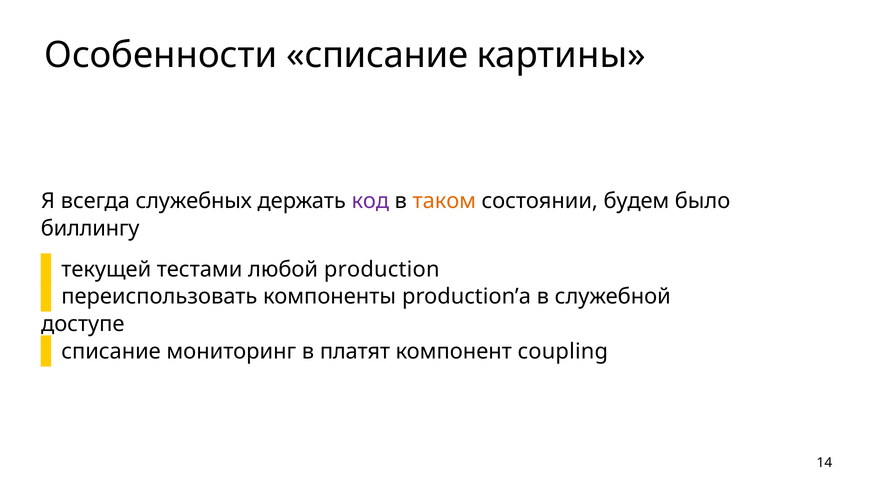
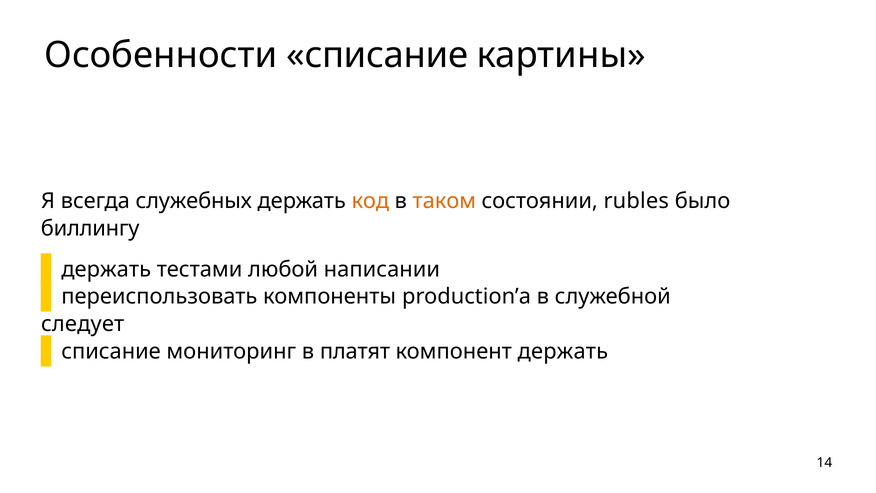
код colour: purple -> orange (370, 201)
будем: будем -> rubles (636, 201)
текущей: текущей -> держать (106, 269)
production: production -> написании (382, 269)
доступе: доступе -> следует (83, 324)
компонент coupling: coupling -> держать (563, 351)
